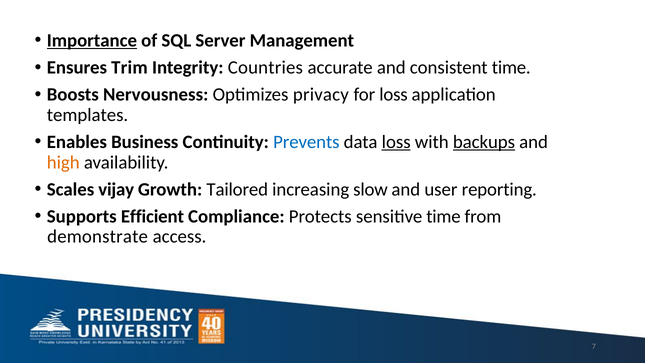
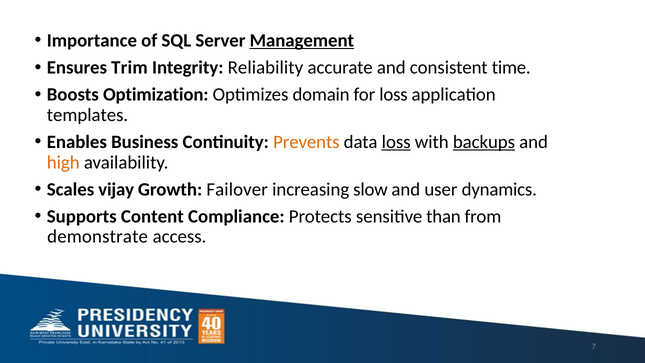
Importance underline: present -> none (92, 40)
Management underline: none -> present (302, 40)
Countries: Countries -> Reliability (265, 68)
Nervousness: Nervousness -> Optimization (156, 95)
privacy: privacy -> domain (321, 95)
Prevents colour: blue -> orange (306, 142)
Tailored: Tailored -> Failover (237, 189)
reporting: reporting -> dynamics (499, 189)
Efficient: Efficient -> Content (152, 216)
sensitive time: time -> than (443, 216)
